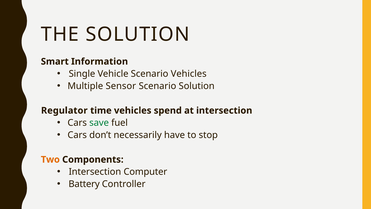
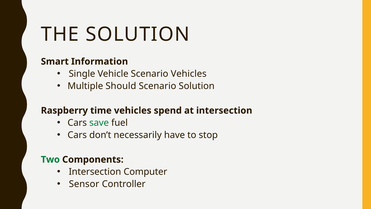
Sensor: Sensor -> Should (121, 86)
Regulator: Regulator -> Raspberry (64, 110)
Two colour: orange -> green (50, 159)
Battery: Battery -> Sensor (84, 184)
